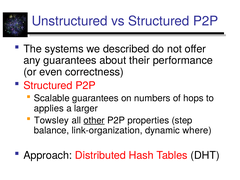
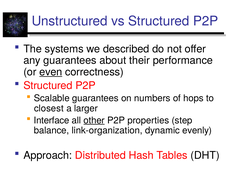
even underline: none -> present (51, 72)
applies: applies -> closest (49, 108)
Towsley: Towsley -> Interface (52, 120)
where: where -> evenly (197, 130)
